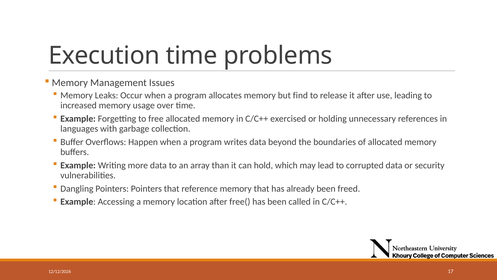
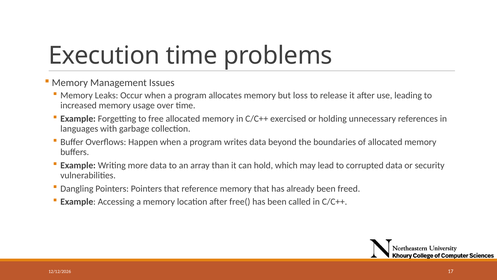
find: find -> loss (300, 95)
